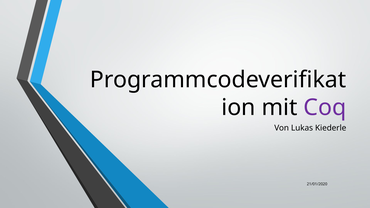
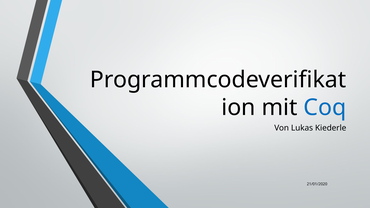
Coq colour: purple -> blue (325, 108)
